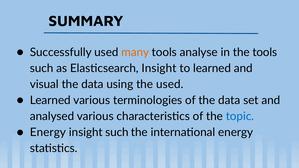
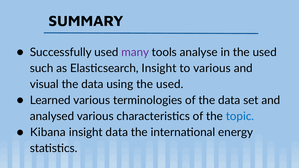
many colour: orange -> purple (135, 52)
in the tools: tools -> used (265, 52)
to learned: learned -> various (212, 68)
Energy: Energy -> Kibana (48, 132)
insight such: such -> data (117, 132)
